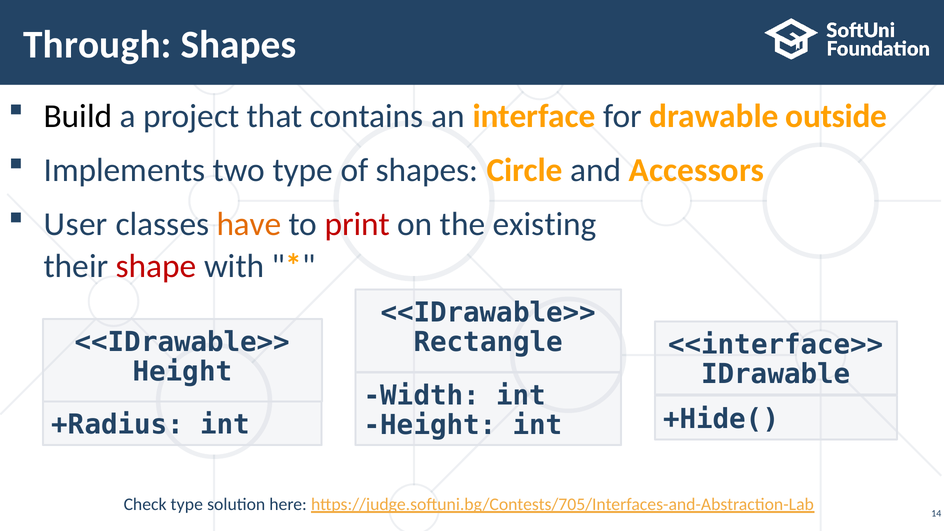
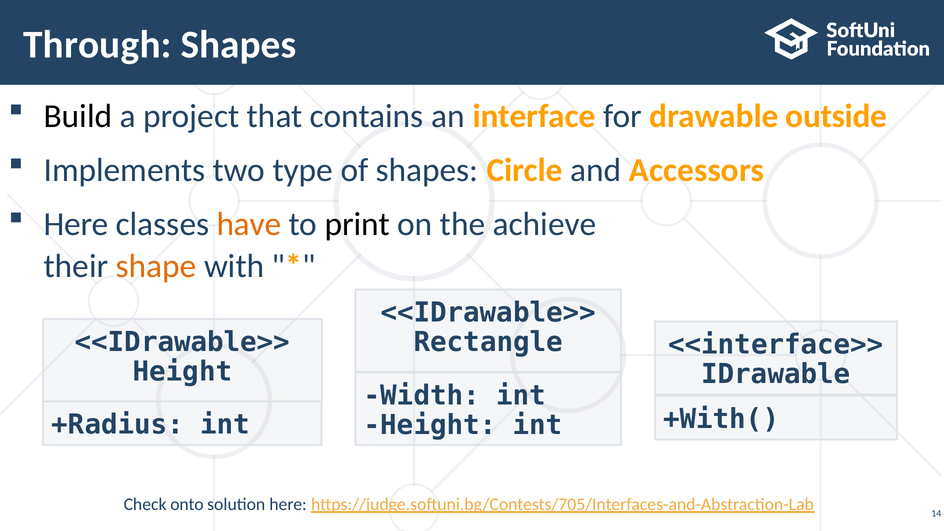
User: User -> Here (76, 224)
print colour: red -> black (357, 224)
existing: existing -> achieve (545, 224)
shape colour: red -> orange (156, 266)
+Hide(: +Hide( -> +With( (721, 419)
Check type: type -> onto (187, 504)
